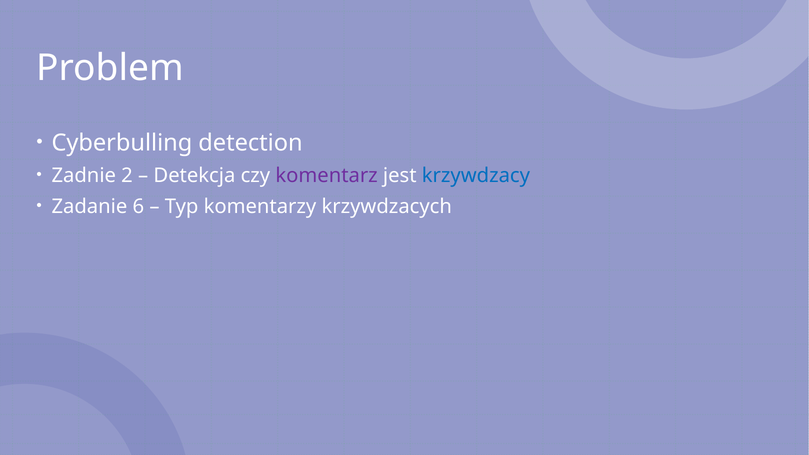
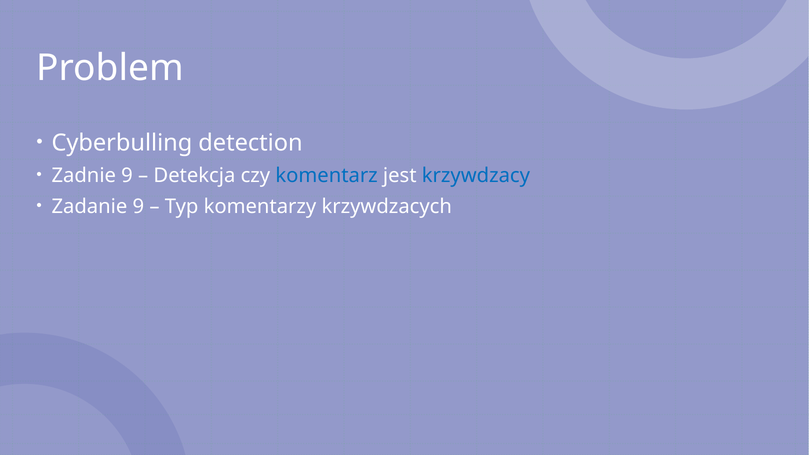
Zadnie 2: 2 -> 9 (127, 175)
komentarz colour: purple -> blue (327, 175)
Zadanie 6: 6 -> 9 (138, 206)
